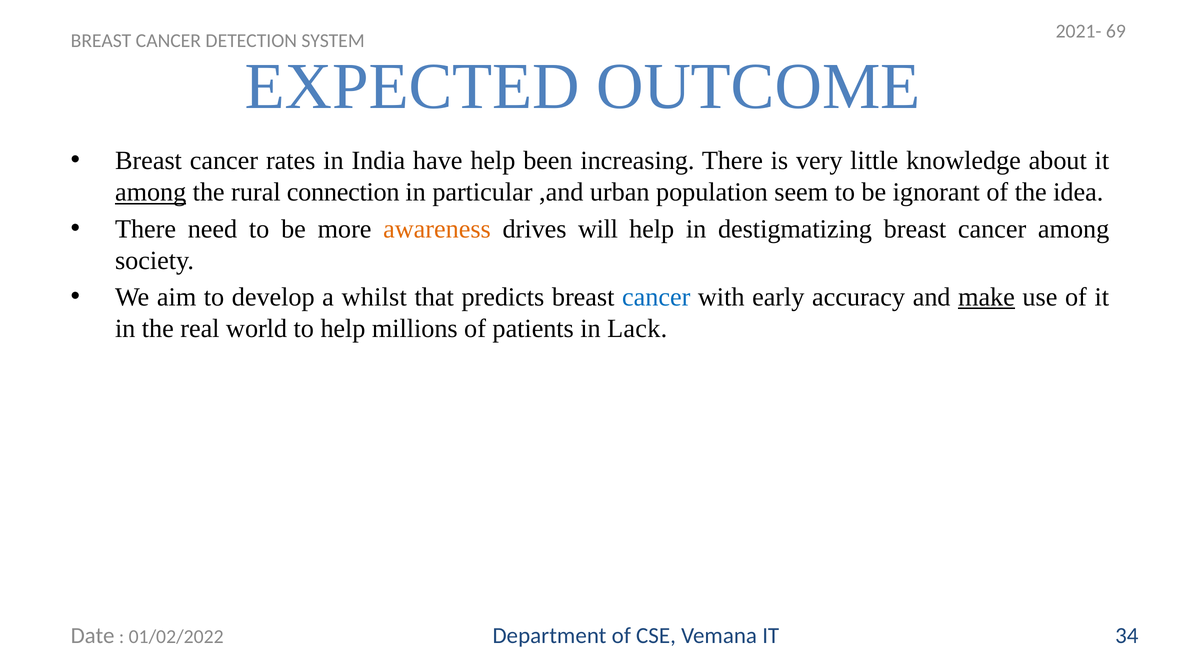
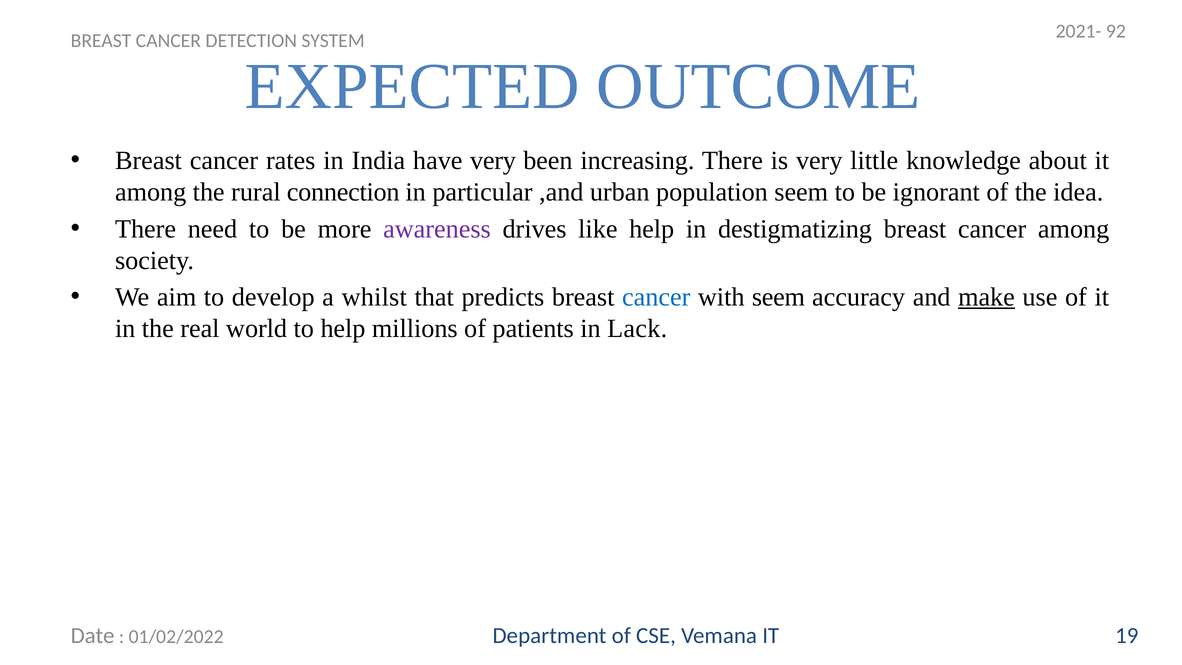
69: 69 -> 92 (1116, 31)
have help: help -> very (493, 161)
among underline: present -> none (151, 192)
awareness colour: orange -> purple (437, 229)
will: will -> like (598, 229)
with early: early -> seem (778, 297)
34: 34 -> 19 (1127, 636)
